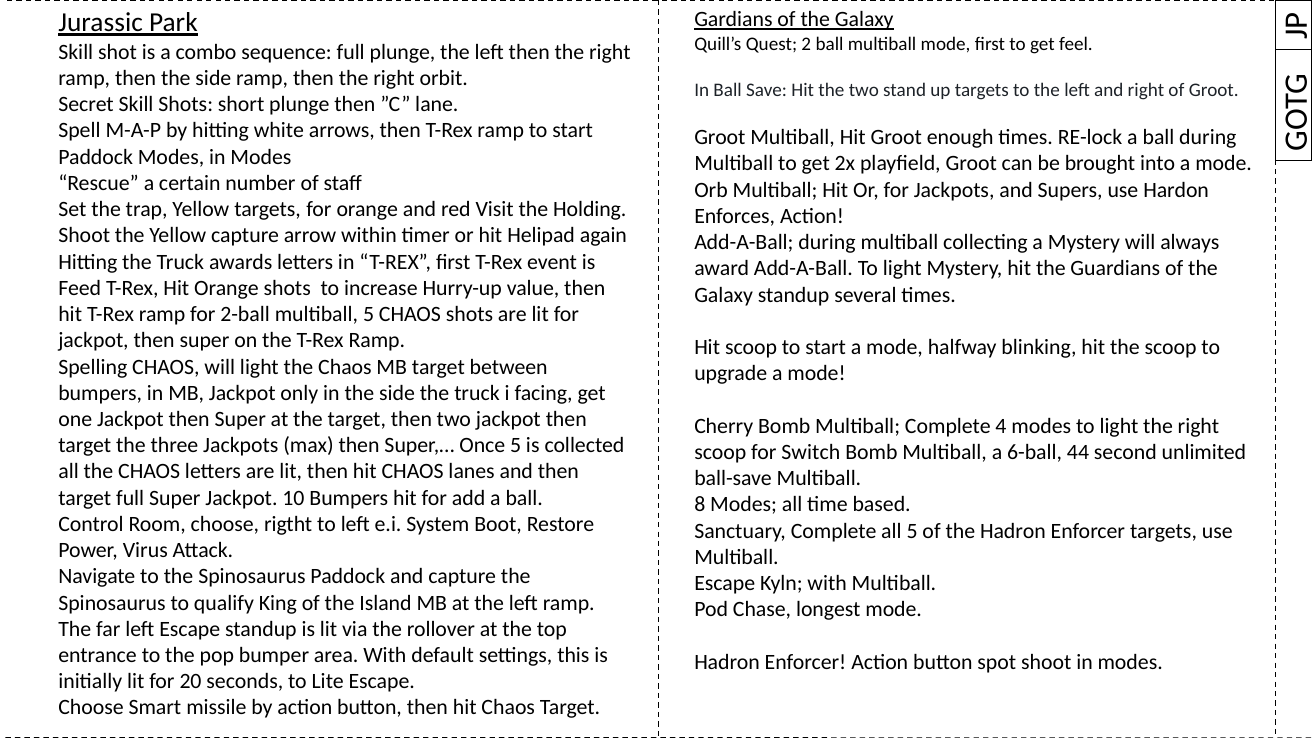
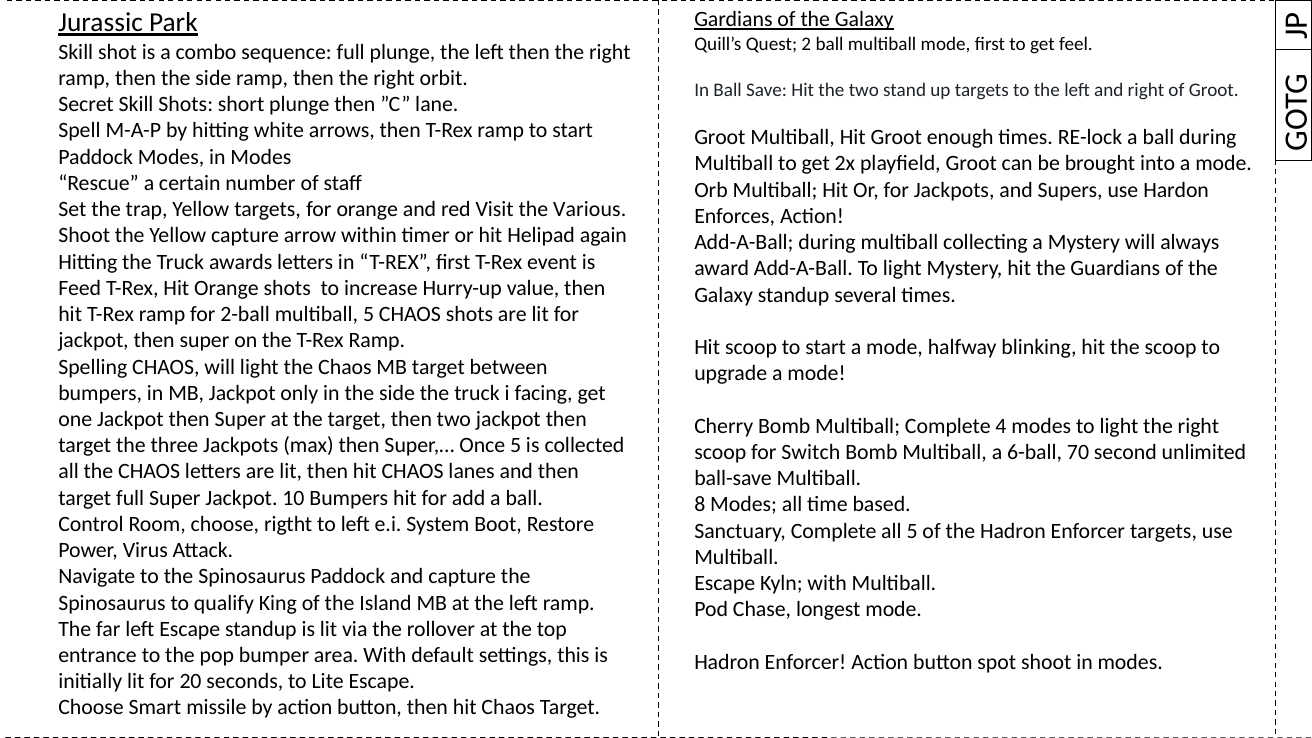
Holding: Holding -> Various (590, 209)
44: 44 -> 70 (1078, 452)
